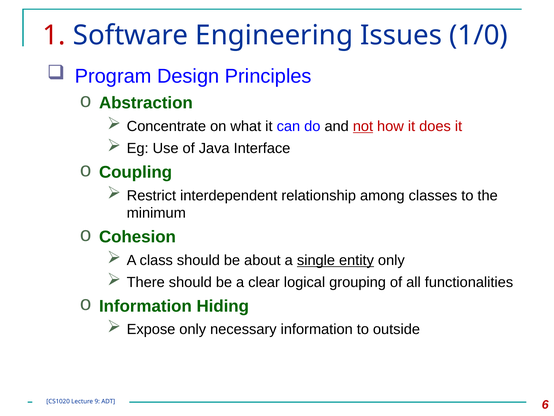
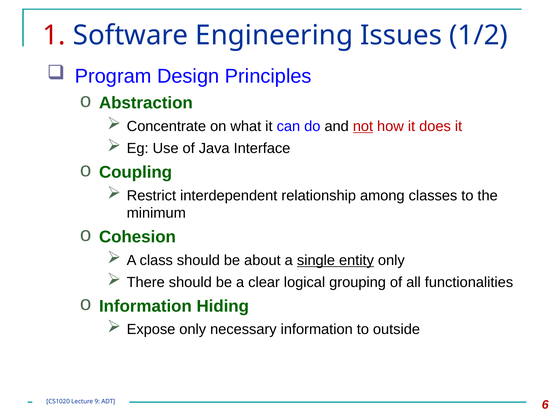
1/0: 1/0 -> 1/2 (479, 35)
